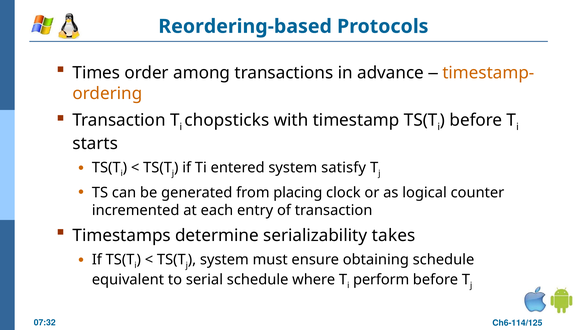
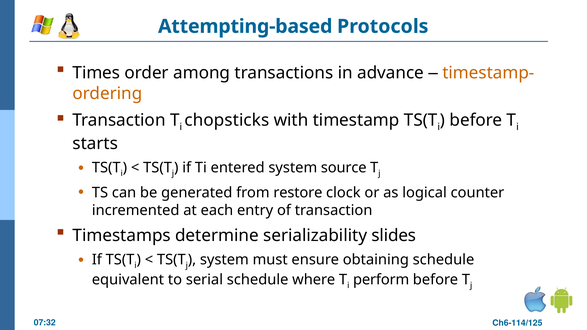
Reordering-based: Reordering-based -> Attempting-based (245, 26)
satisfy: satisfy -> source (344, 168)
placing: placing -> restore (298, 193)
takes: takes -> slides (394, 236)
